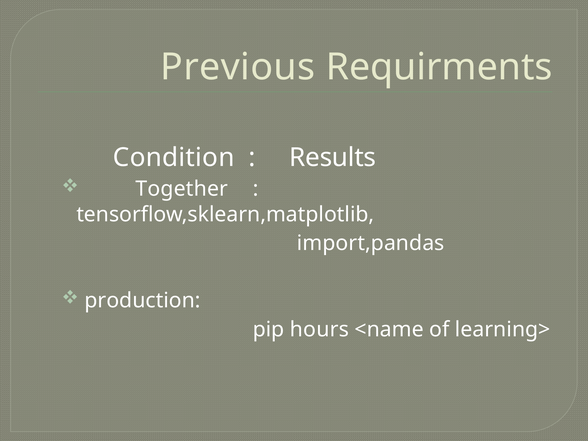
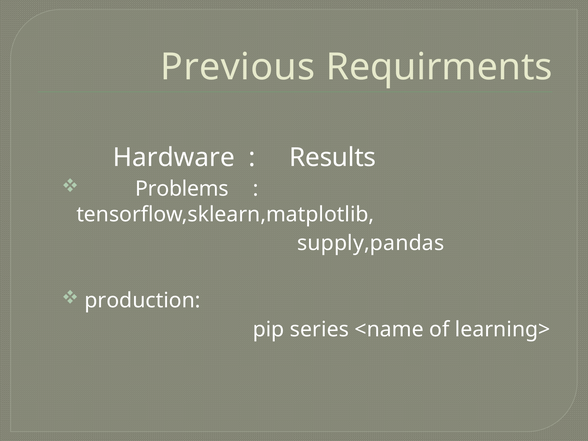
Condition: Condition -> Hardware (174, 158)
Together: Together -> Problems (182, 189)
import,pandas: import,pandas -> supply,pandas (371, 243)
hours: hours -> series (319, 329)
